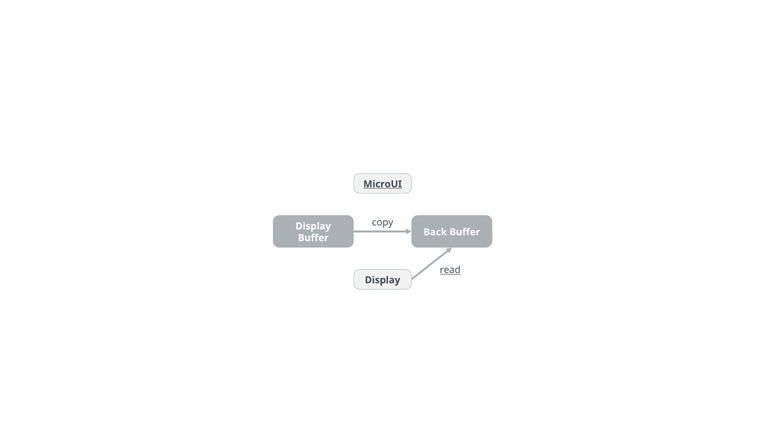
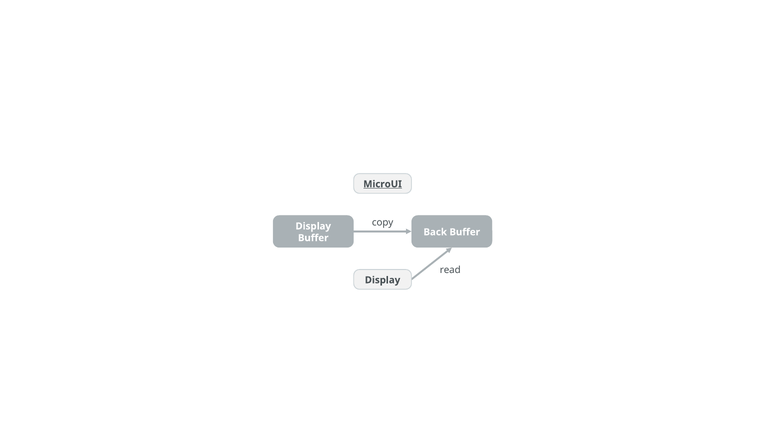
read underline: present -> none (450, 270)
